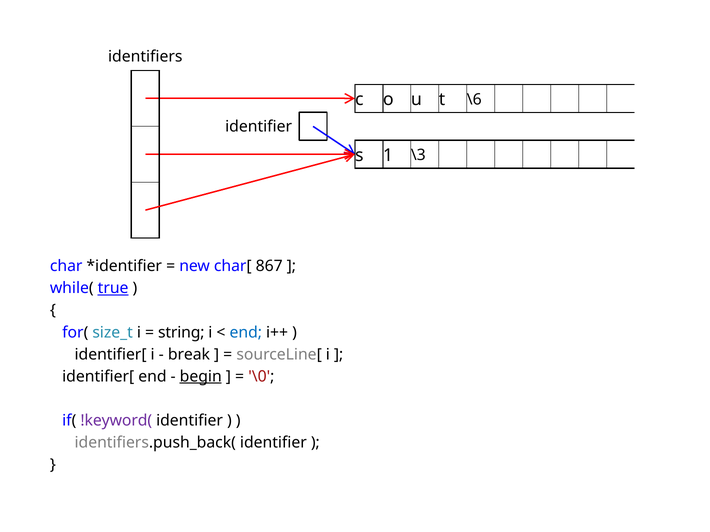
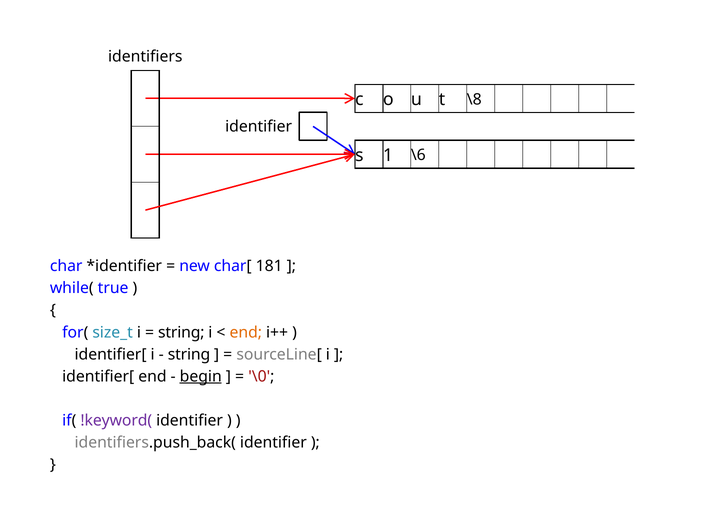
\6: \6 -> \8 (474, 99)
\3: \3 -> \6 (418, 155)
867: 867 -> 181 (269, 266)
true underline: present -> none (113, 288)
end colour: blue -> orange (246, 333)
break: break -> string (189, 355)
